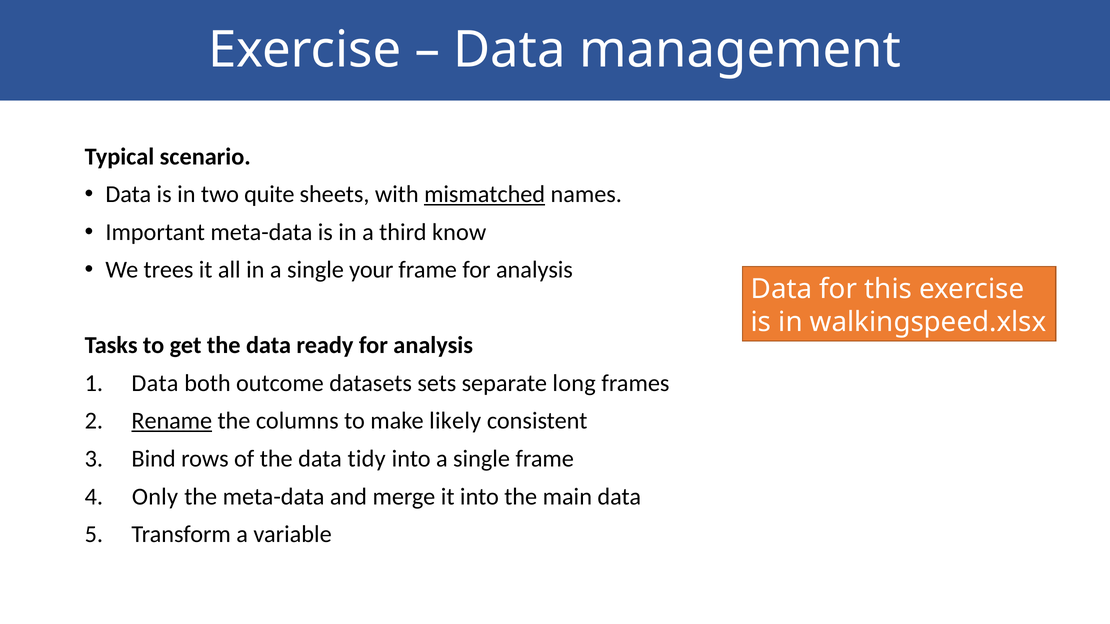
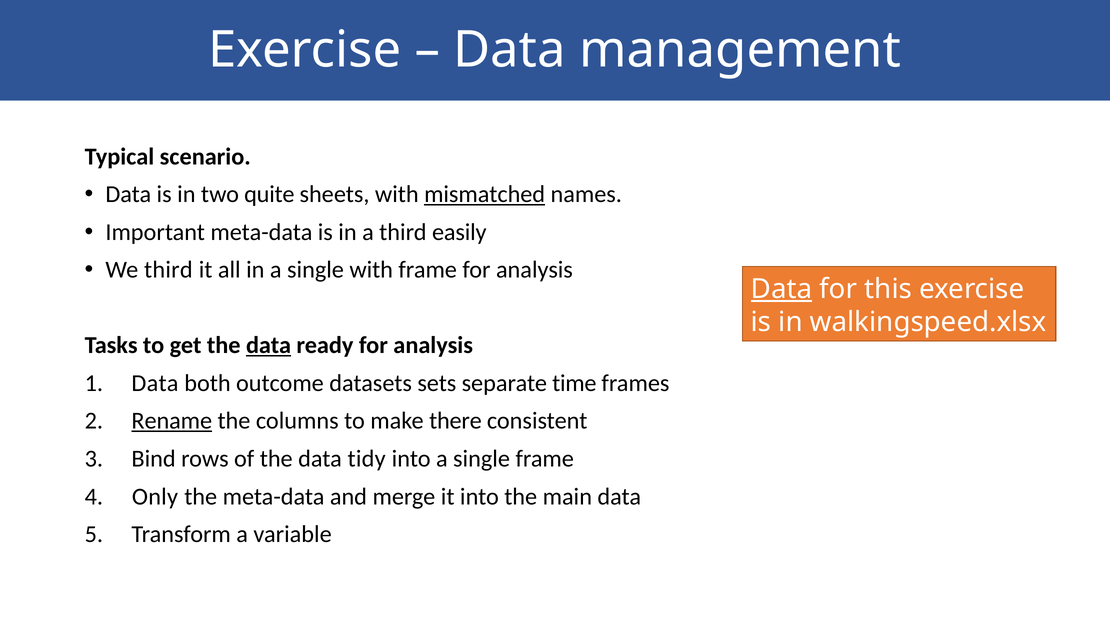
know: know -> easily (459, 232)
We trees: trees -> third (168, 270)
single your: your -> with (371, 270)
Data underline: none -> present (782, 289)
data underline: none -> present (269, 346)
long: long -> time (574, 383)
likely: likely -> there (455, 421)
